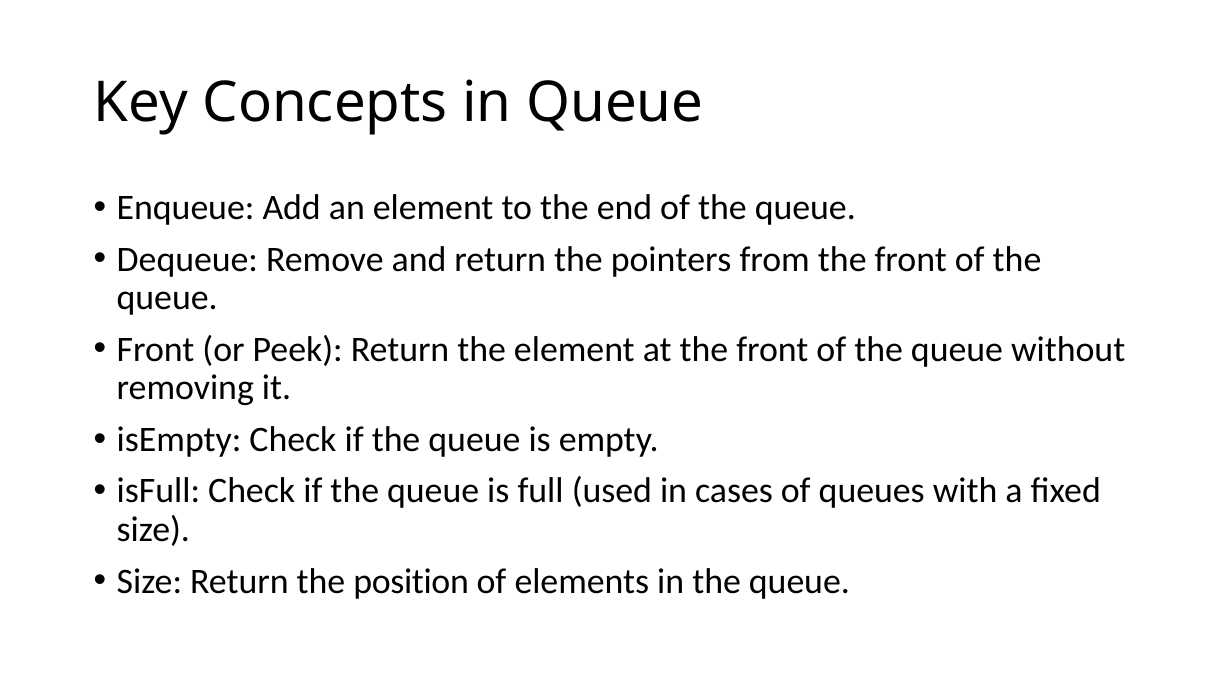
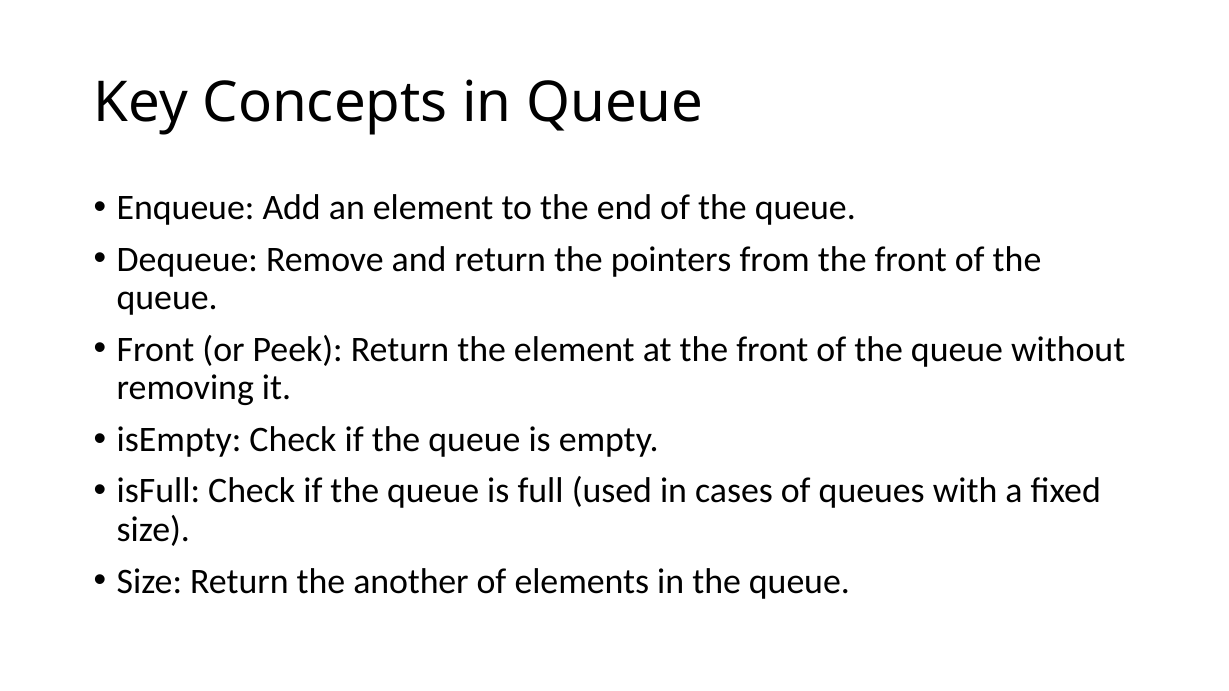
position: position -> another (411, 582)
